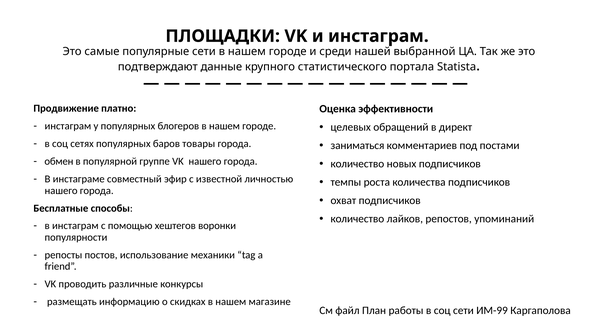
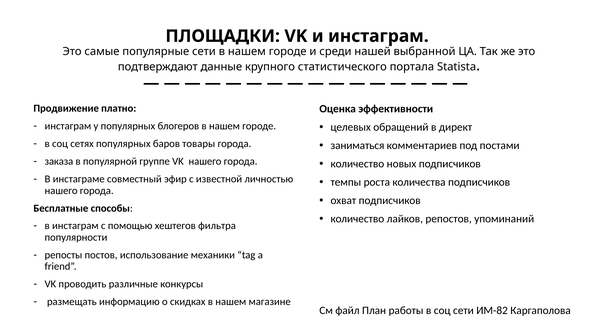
обмен: обмен -> заказа (59, 162)
воронки: воронки -> фильтра (217, 226)
ИМ-99: ИМ-99 -> ИМ-82 (492, 311)
